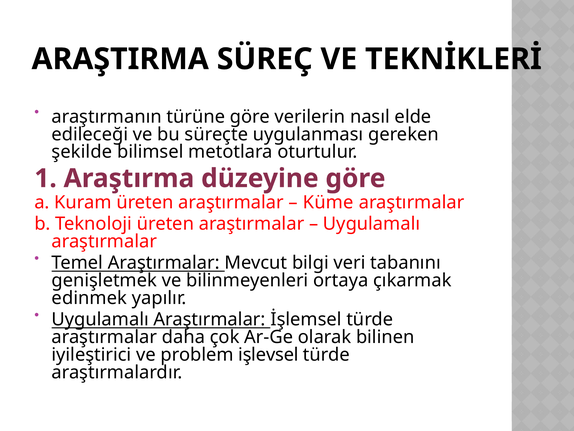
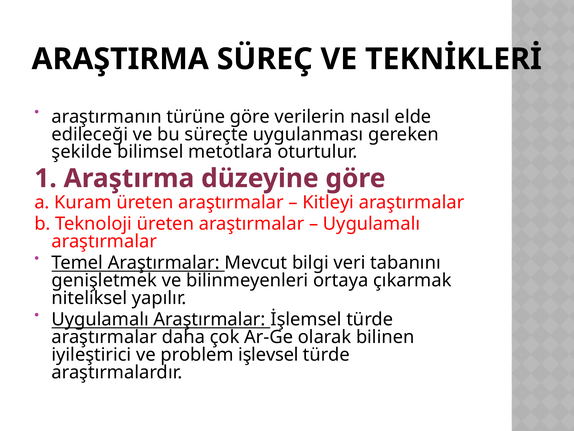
Küme: Küme -> Kitleyi (328, 202)
edinmek: edinmek -> niteliksel (89, 298)
